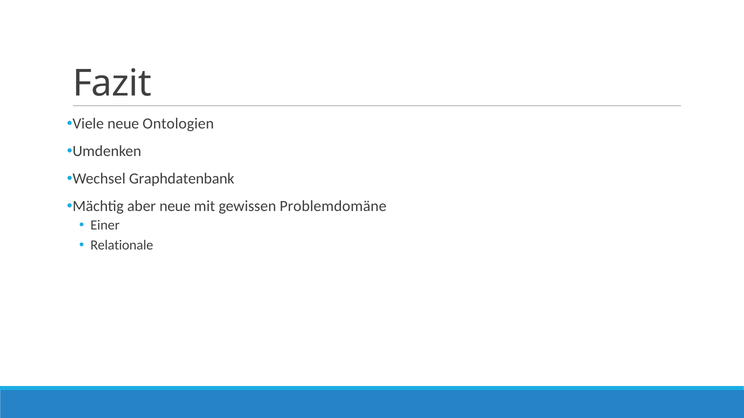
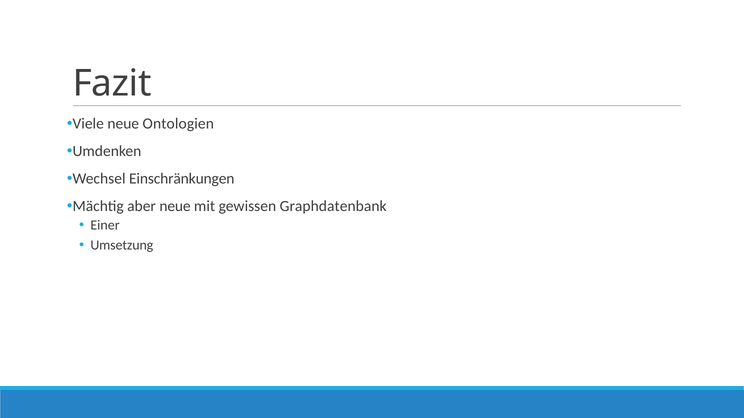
Graphdatenbank: Graphdatenbank -> Einschränkungen (182, 179)
Problemdomäne: Problemdomäne -> Graphdatenbank (333, 206)
Relationale: Relationale -> Umsetzung (122, 245)
